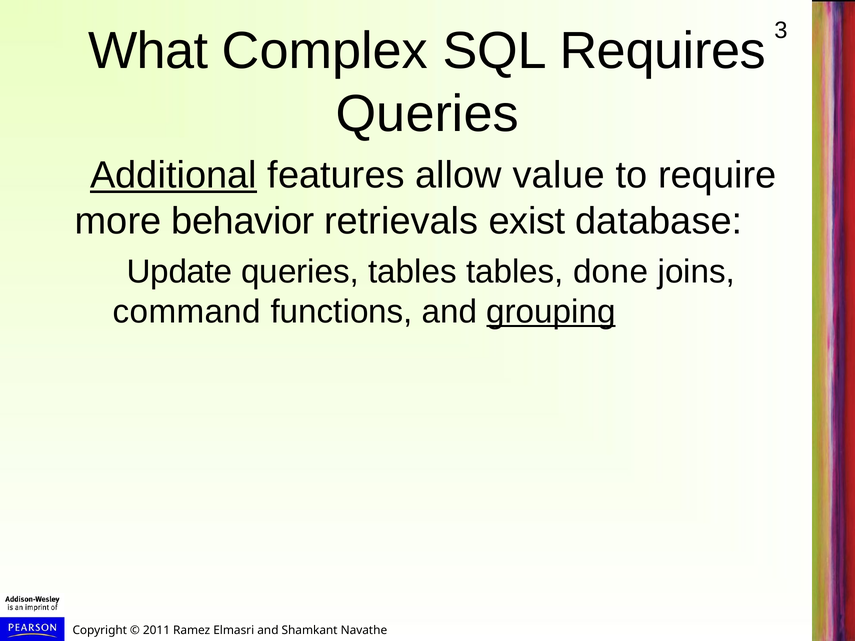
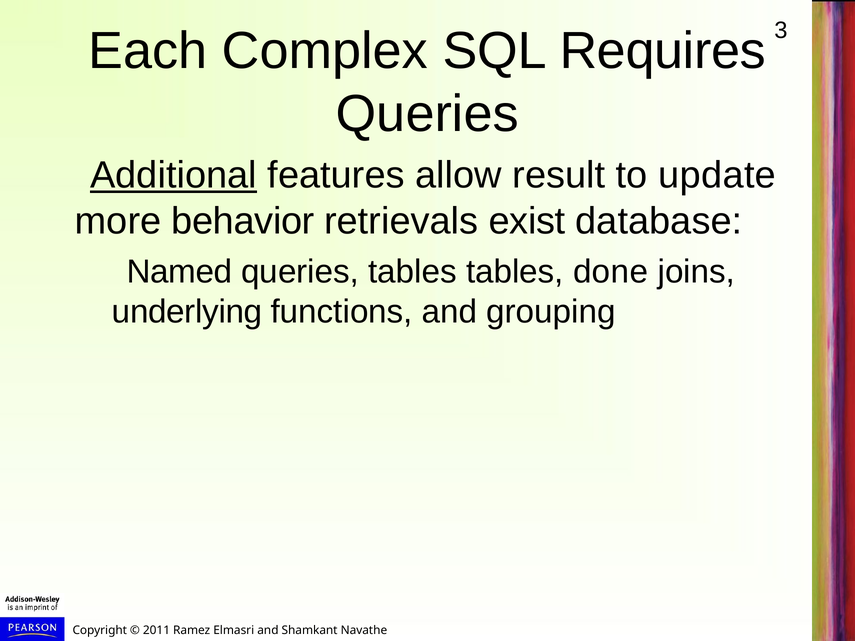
What: What -> Each (148, 51)
value: value -> result (559, 176)
require: require -> update (717, 176)
Update: Update -> Named (180, 272)
command: command -> underlying (187, 312)
grouping underline: present -> none (551, 312)
